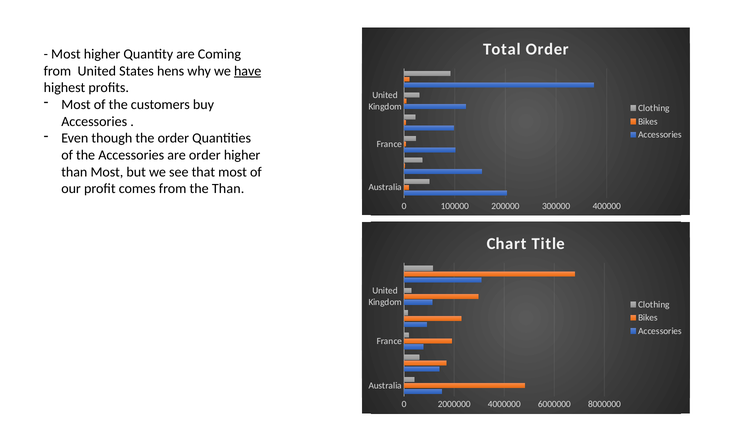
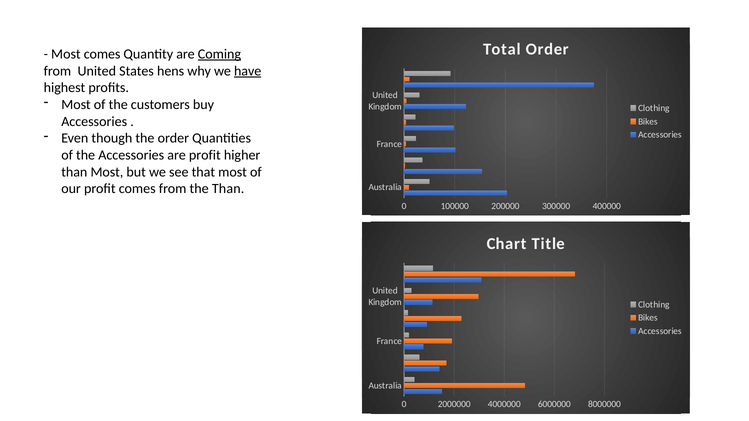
Most higher: higher -> comes (102, 54)
Coming underline: none -> present (219, 54)
are order: order -> profit (205, 155)
